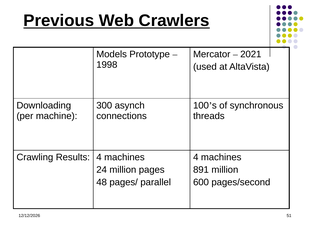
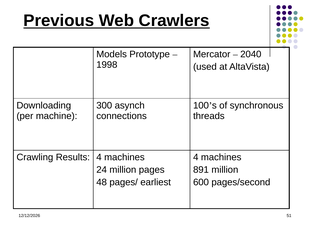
2021: 2021 -> 2040 (251, 54)
parallel: parallel -> earliest (156, 183)
